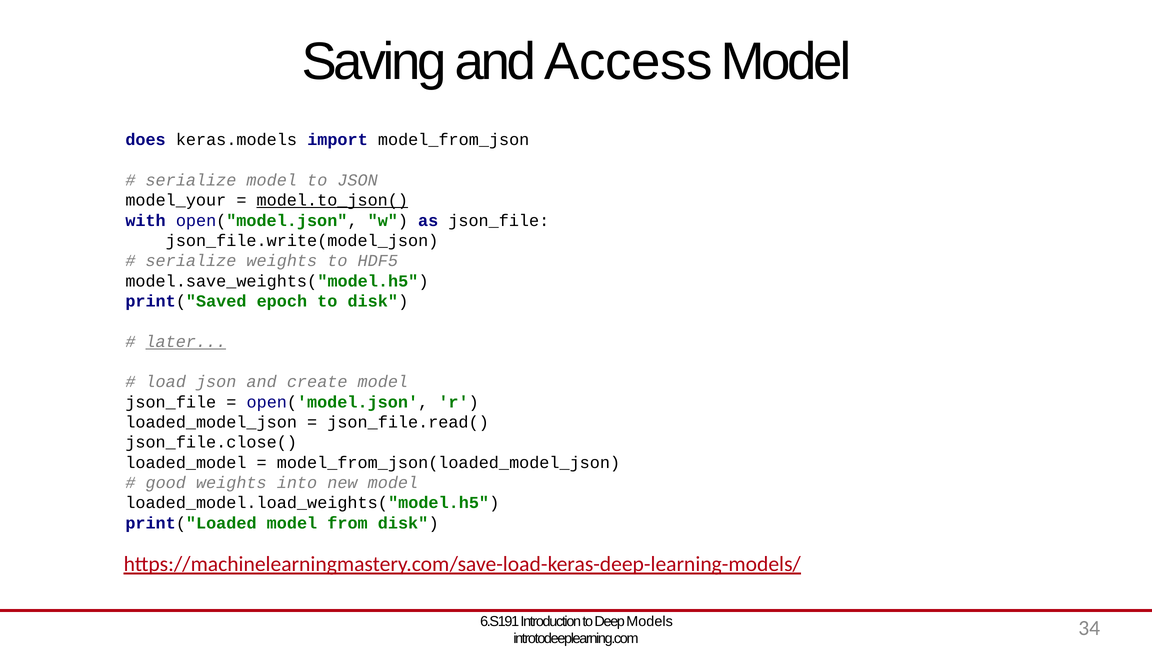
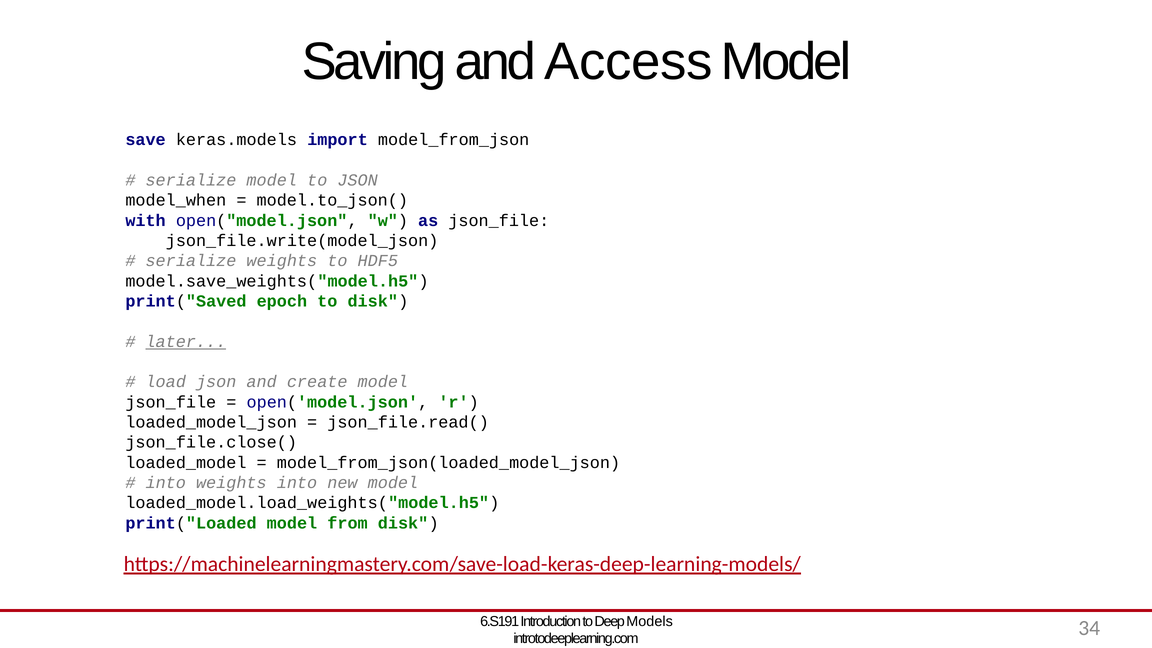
does: does -> save (146, 140)
model_your: model_your -> model_when (176, 200)
model.to_json( underline: present -> none (332, 200)
good: good -> into (166, 483)
